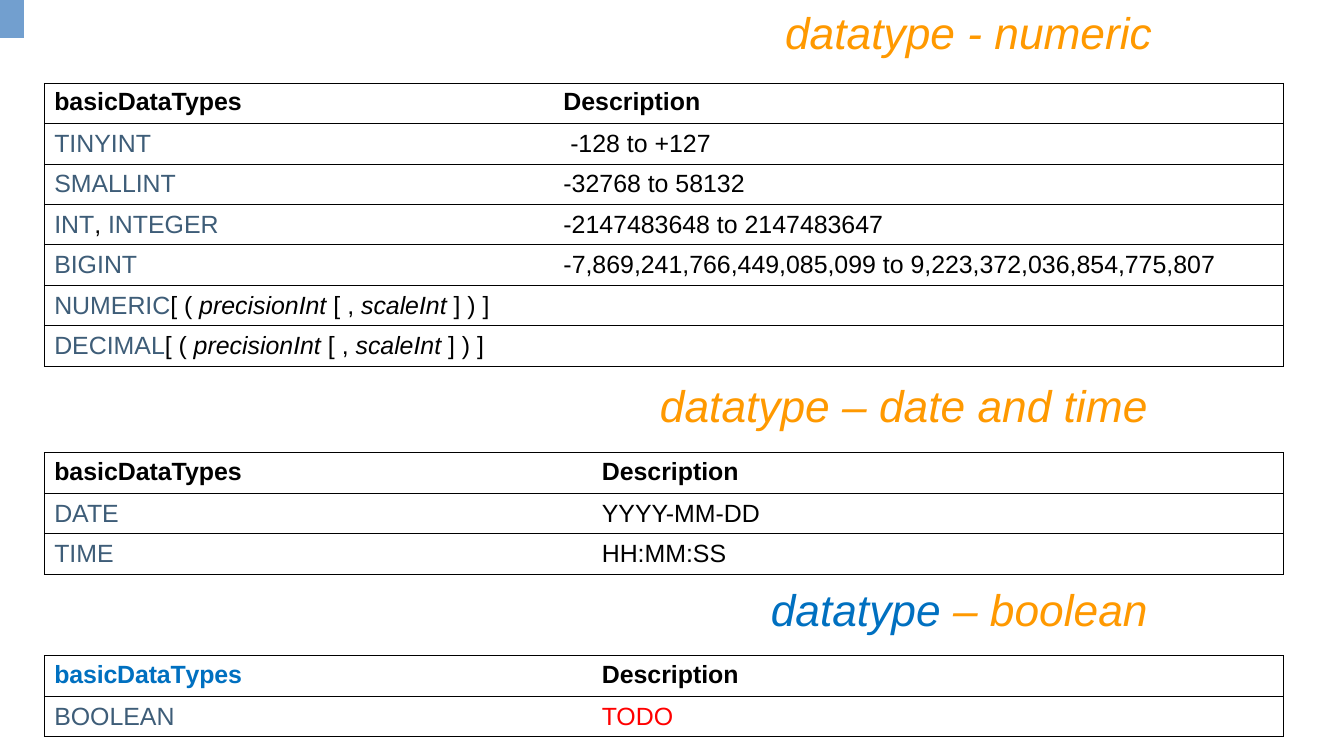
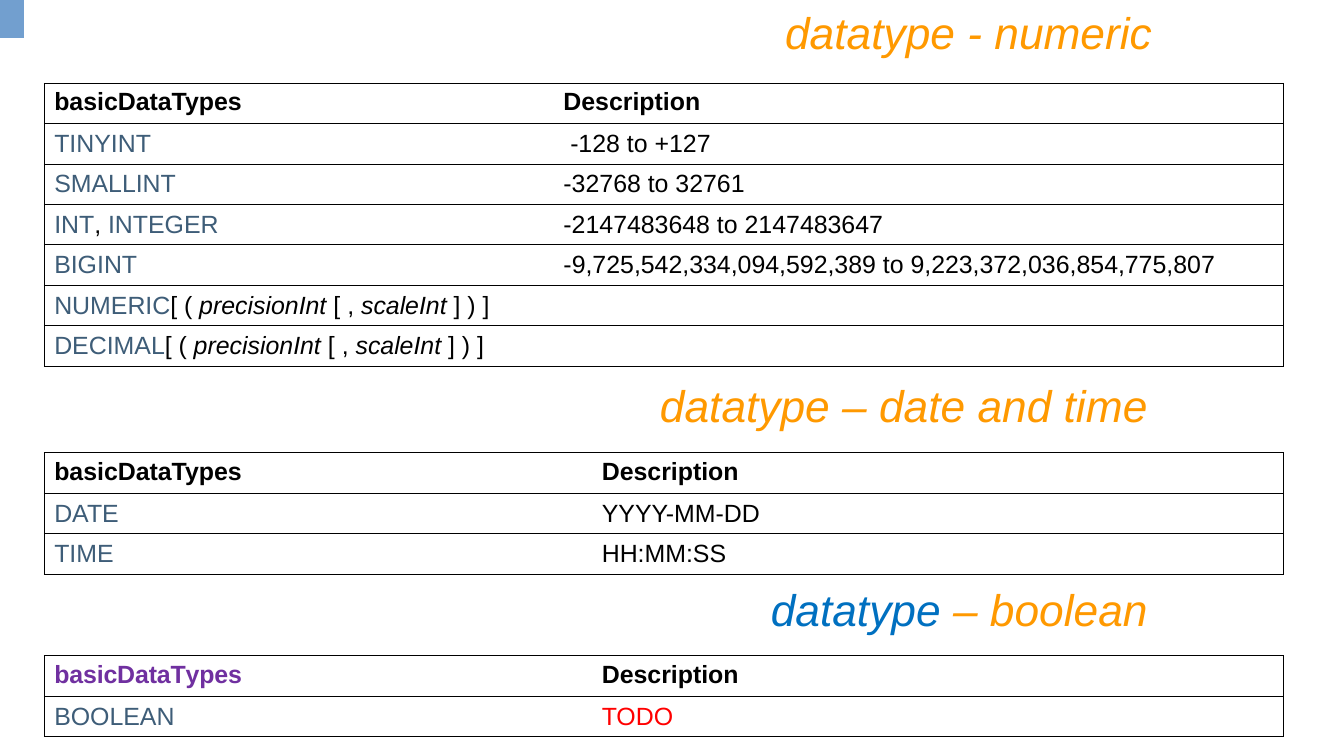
58132: 58132 -> 32761 (710, 185)
-7,869,241,766,449,085,099: -7,869,241,766,449,085,099 -> -9,725,542,334,094,592,389 (720, 265)
basicDataTypes colour: blue -> purple (148, 675)
